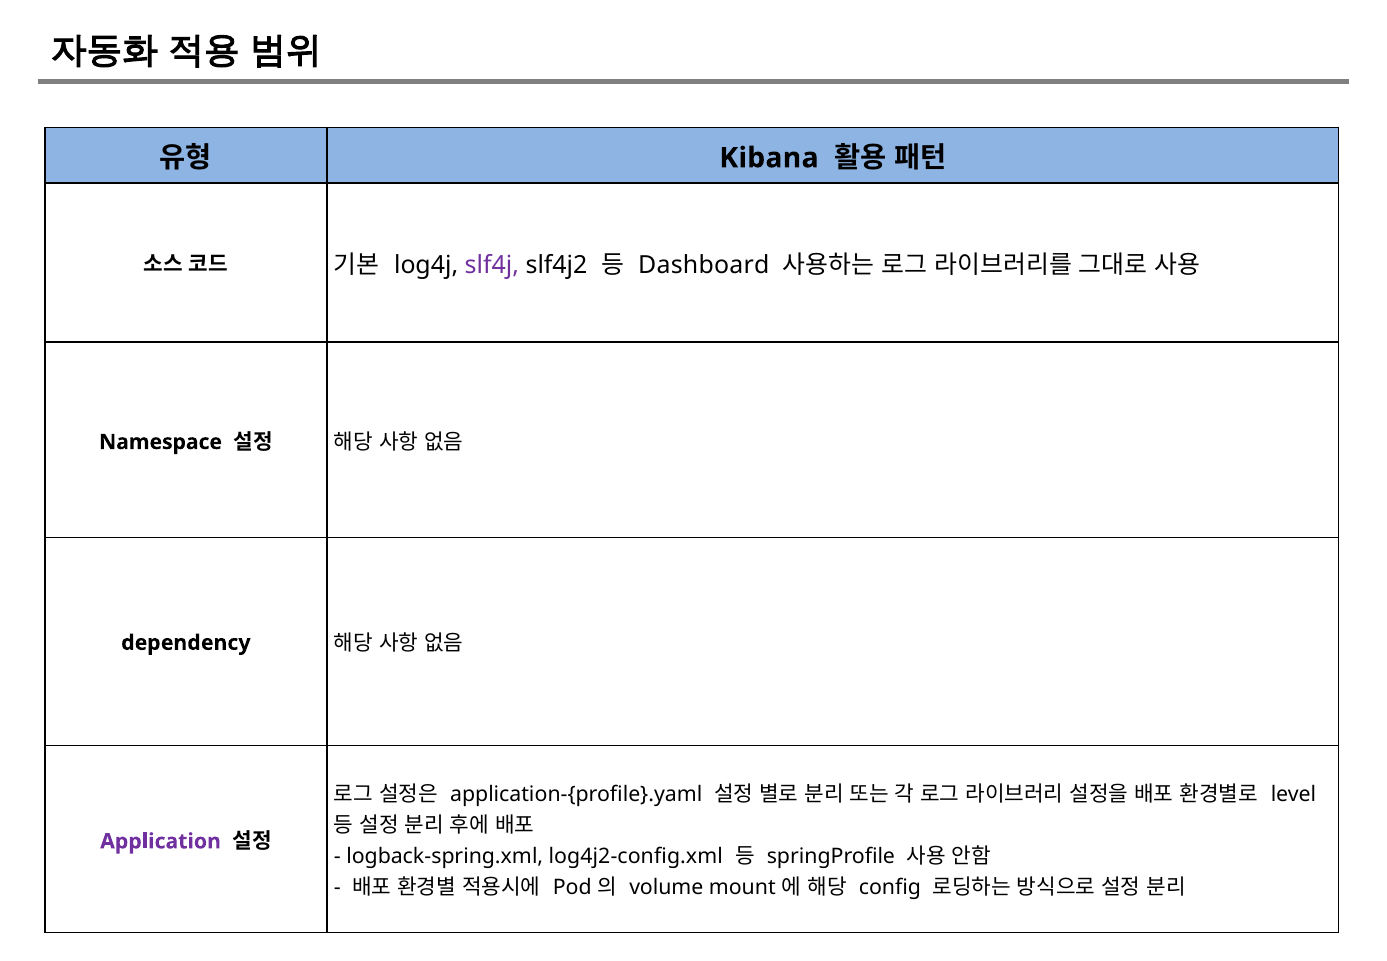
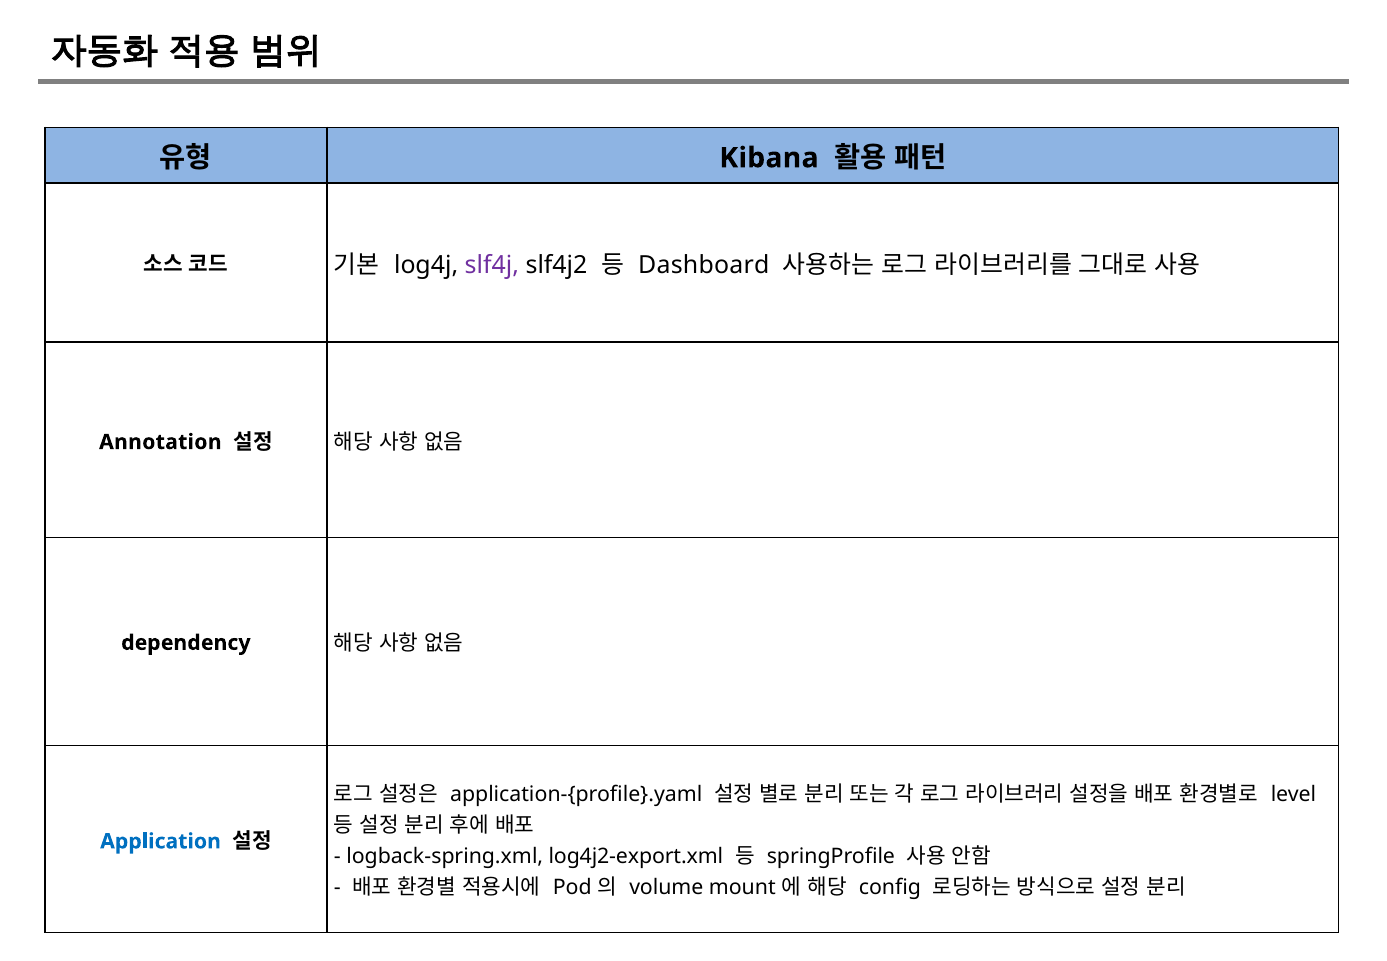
Namespace: Namespace -> Annotation (160, 442)
Application colour: purple -> blue (161, 841)
log4j2-config.xml: log4j2-config.xml -> log4j2-export.xml (636, 856)
